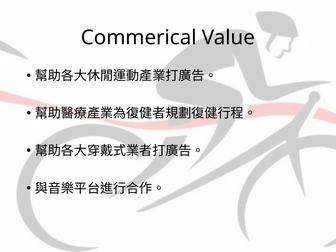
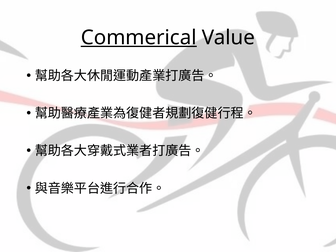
Commerical underline: none -> present (139, 38)
